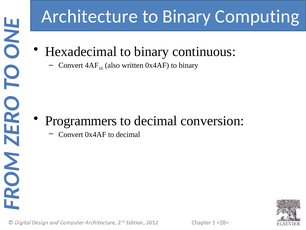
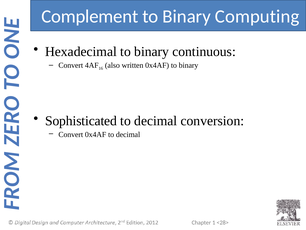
Architecture: Architecture -> Complement (90, 16)
Programmers: Programmers -> Sophisticated (81, 121)
